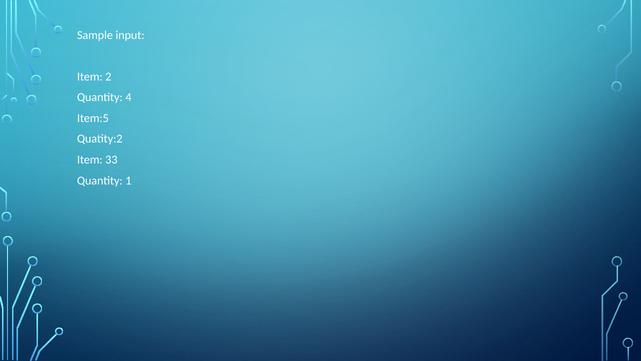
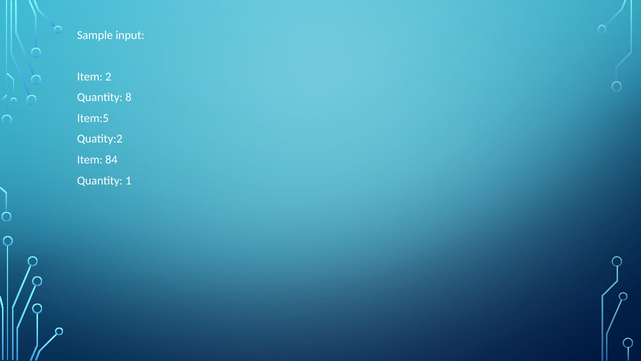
4: 4 -> 8 (128, 97)
33: 33 -> 84 (111, 160)
